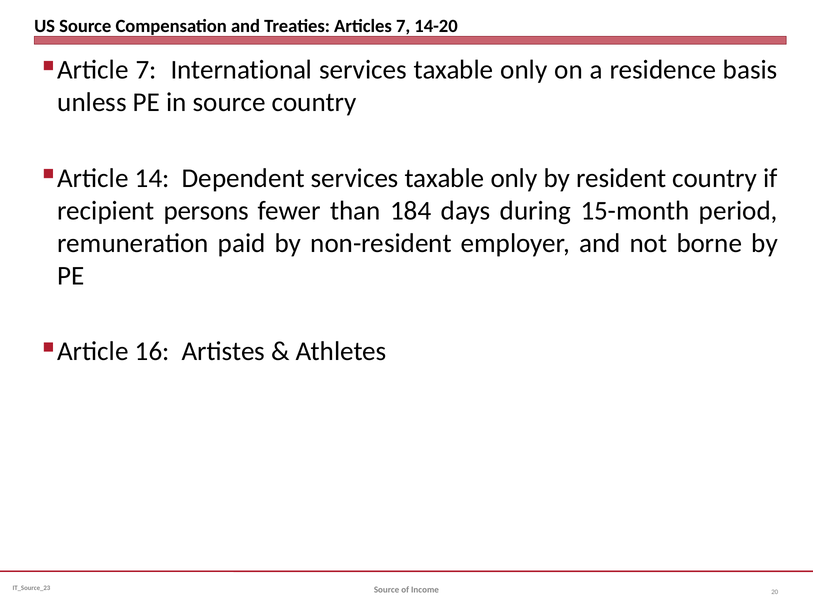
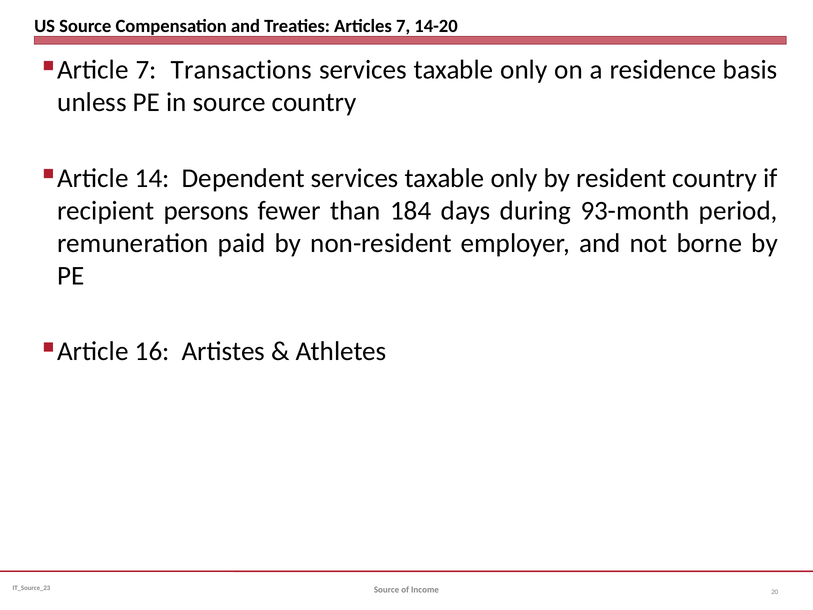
International: International -> Transactions (241, 70)
15-month: 15-month -> 93-month (635, 210)
